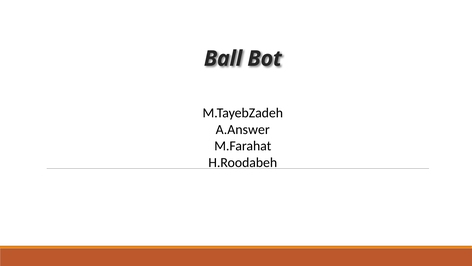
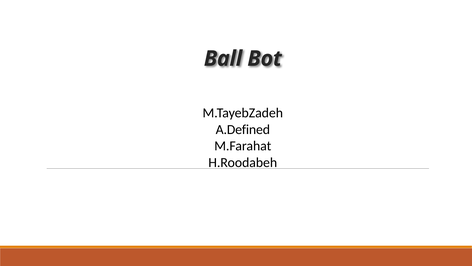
A.Answer: A.Answer -> A.Defined (243, 129)
